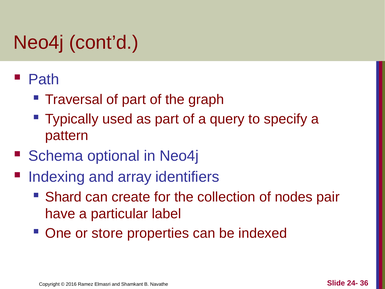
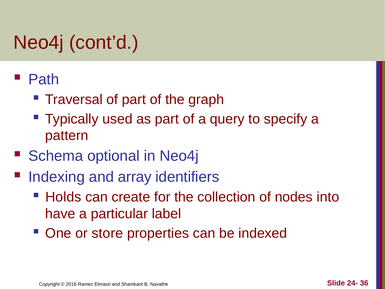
Shard: Shard -> Holds (63, 197)
pair: pair -> into (328, 197)
